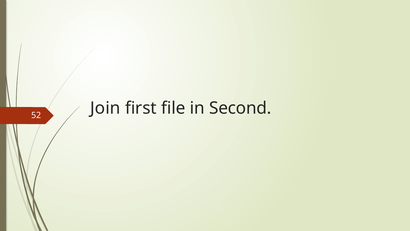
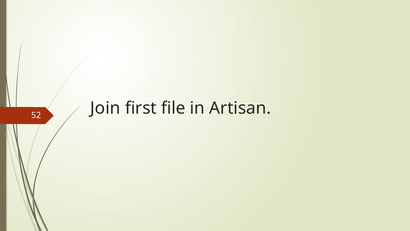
Second: Second -> Artisan (240, 108)
